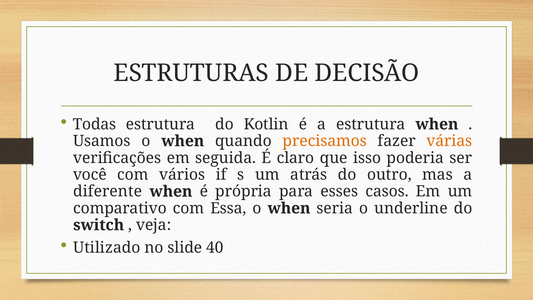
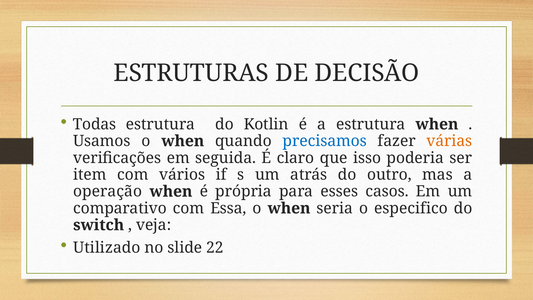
precisamos colour: orange -> blue (325, 141)
você: você -> item (90, 175)
diferente: diferente -> operação (108, 191)
underline: underline -> especifico (411, 208)
40: 40 -> 22 (215, 248)
